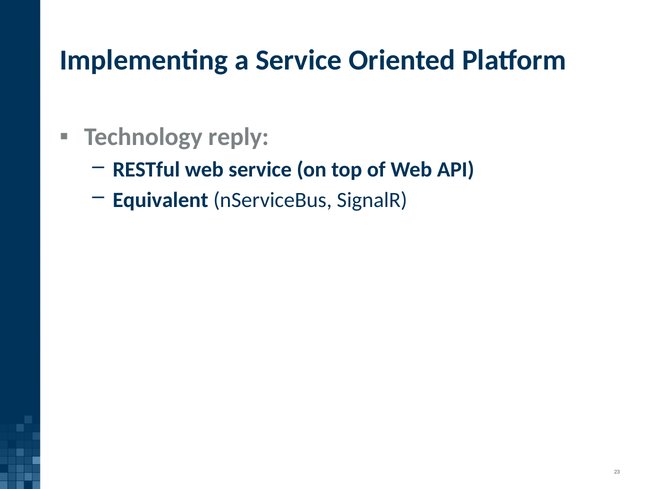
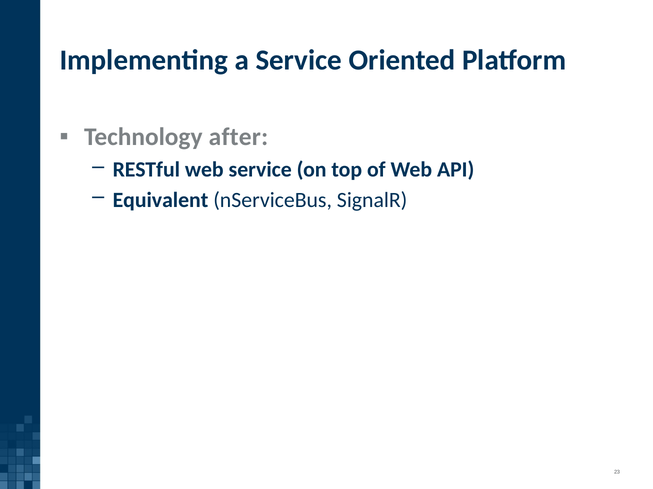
reply: reply -> after (238, 137)
